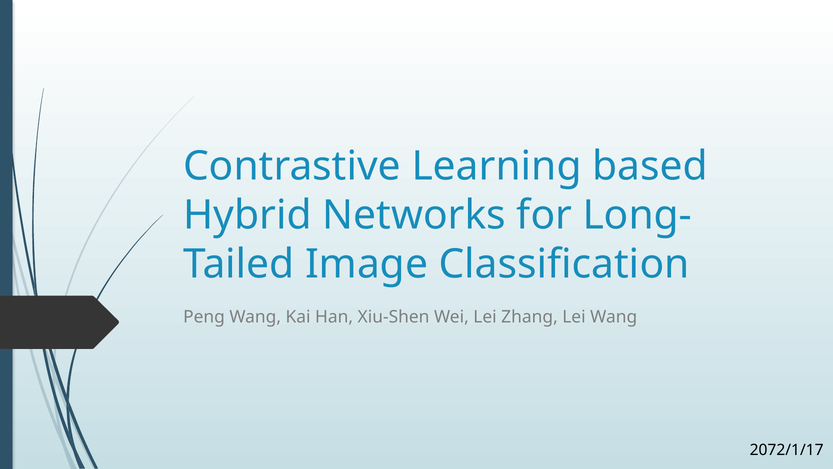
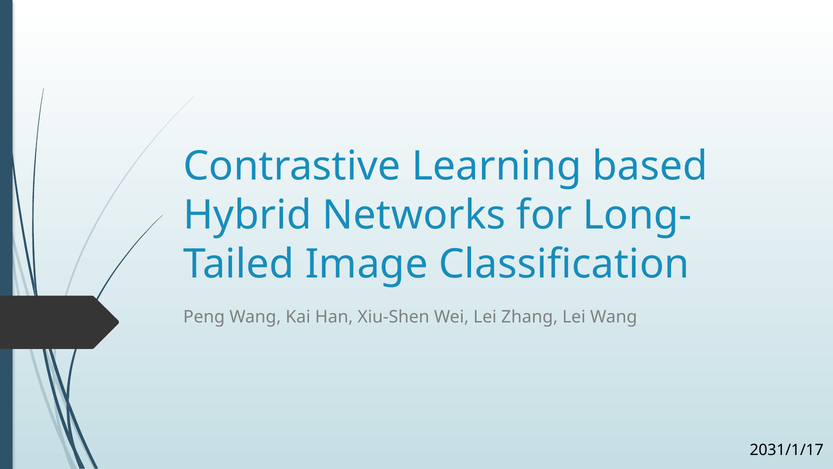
2072/1/17: 2072/1/17 -> 2031/1/17 (787, 450)
